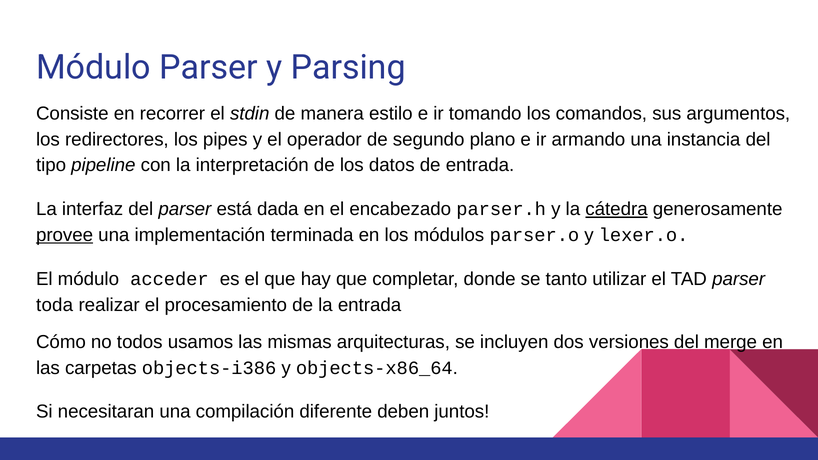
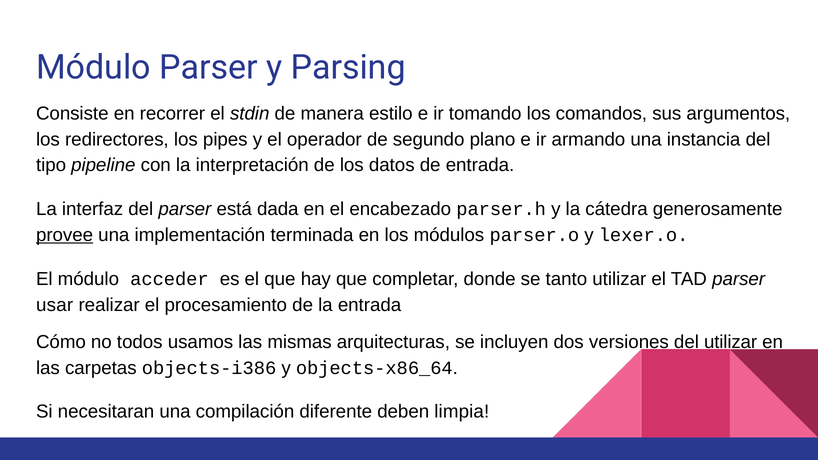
cátedra underline: present -> none (616, 209)
toda: toda -> usar (55, 305)
del merge: merge -> utilizar (731, 342)
juntos: juntos -> limpia (462, 412)
